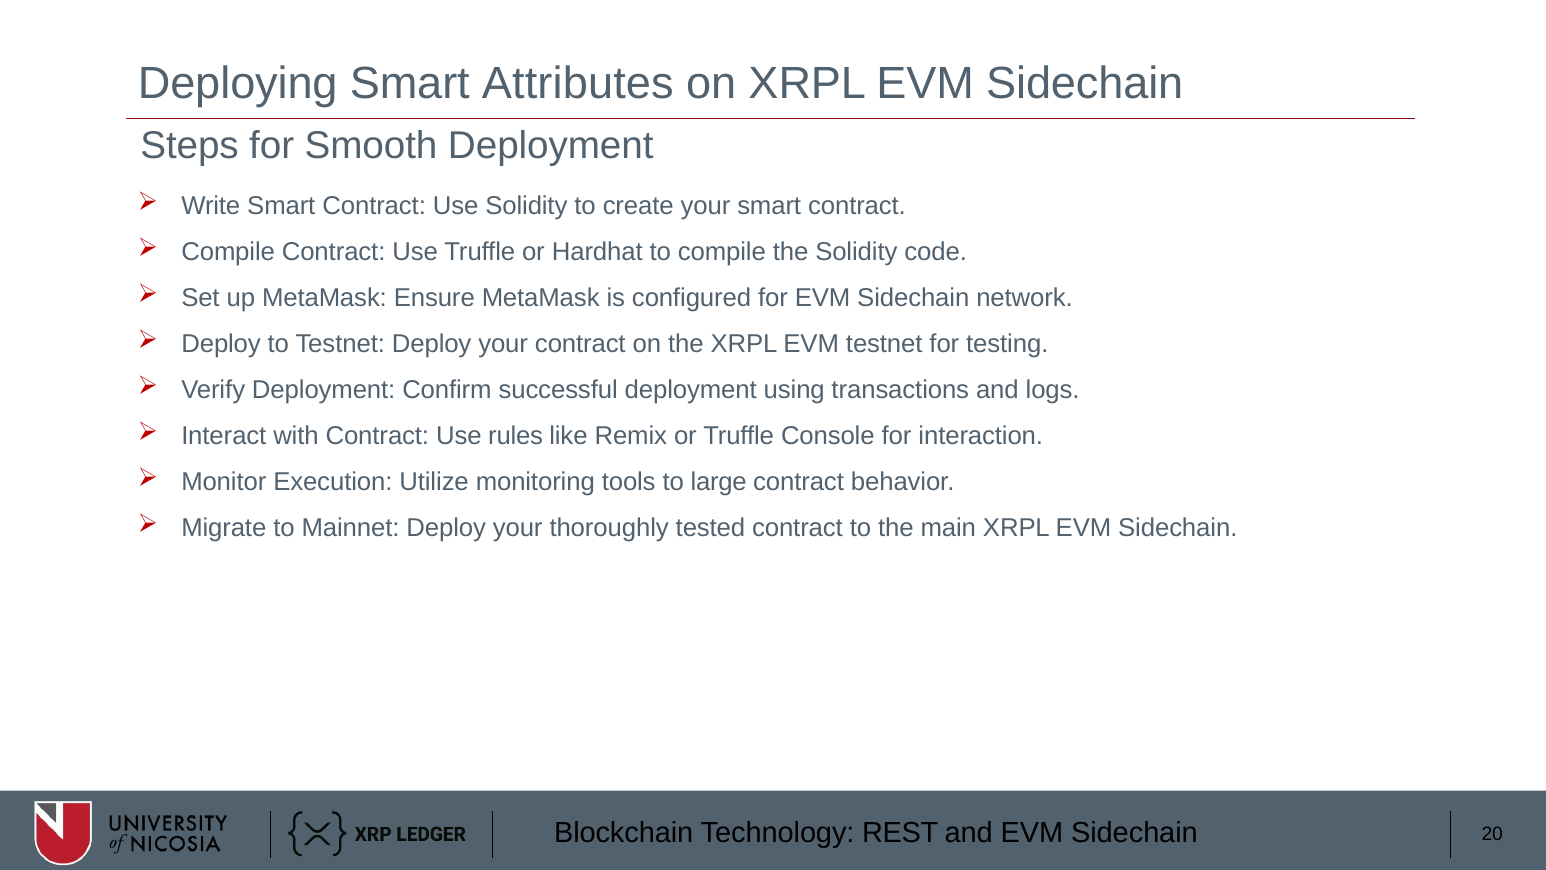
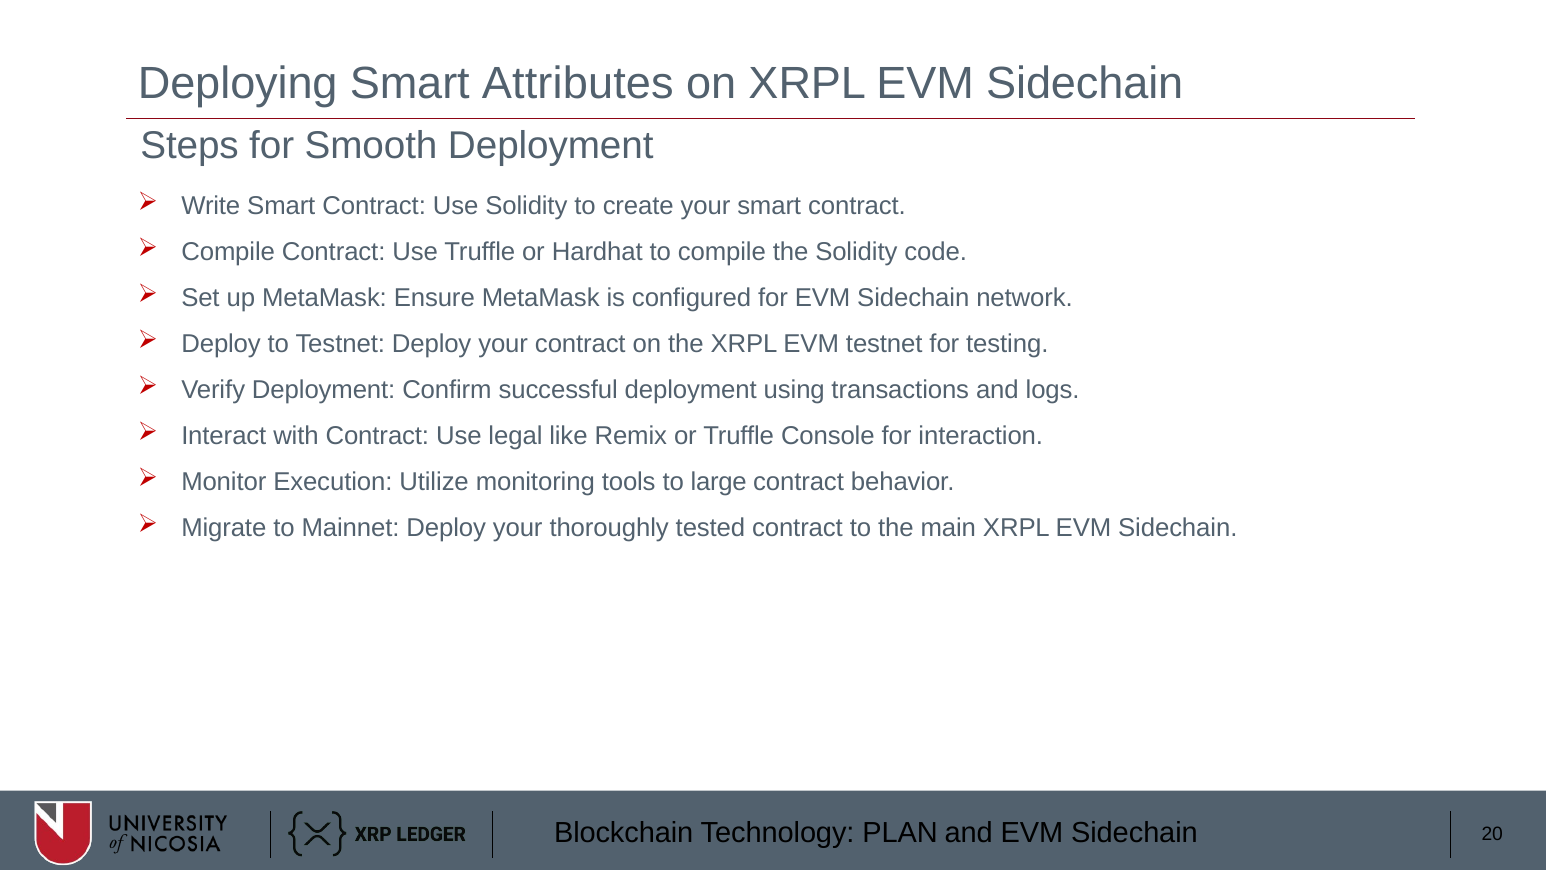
rules: rules -> legal (515, 436)
REST: REST -> PLAN (900, 832)
